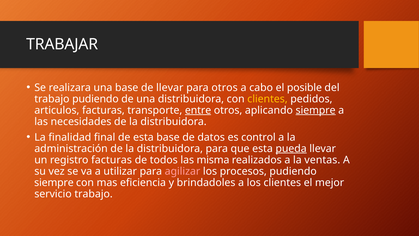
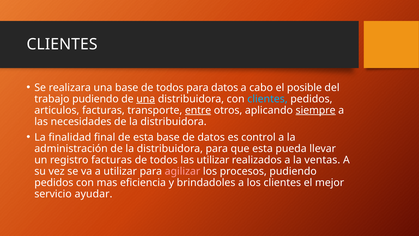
TRABAJAR: TRABAJAR -> CLIENTES (62, 44)
base de llevar: llevar -> todos (170, 87)
para otros: otros -> datos (225, 87)
una underline: none -> present (146, 99)
clientes colour: yellow -> light blue (267, 99)
pueda underline: present -> none (291, 148)
las misma: misma -> utilizar (213, 160)
siempre: siempre -> pedidos (54, 182)
servicio trabajo: trabajo -> ayudar (94, 194)
